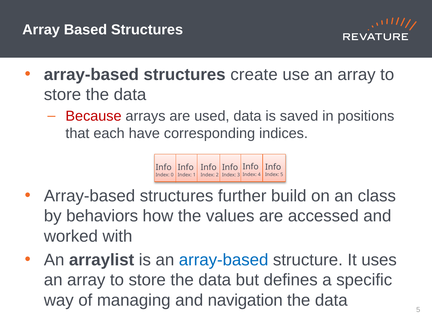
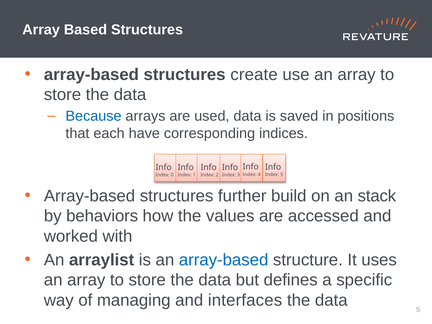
Because colour: red -> blue (93, 116)
class: class -> stack (377, 196)
navigation: navigation -> interfaces (245, 300)
